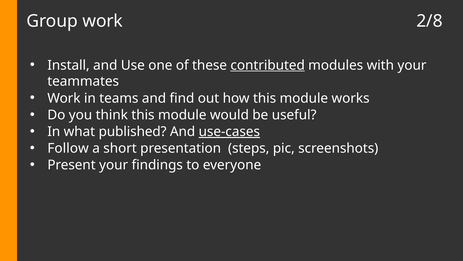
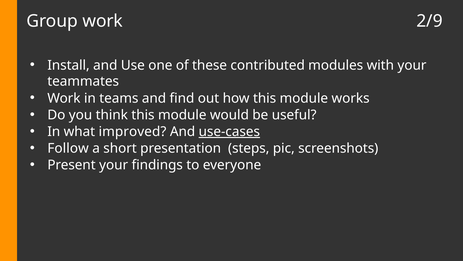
2/8: 2/8 -> 2/9 (430, 21)
contributed underline: present -> none (268, 65)
published: published -> improved (132, 131)
